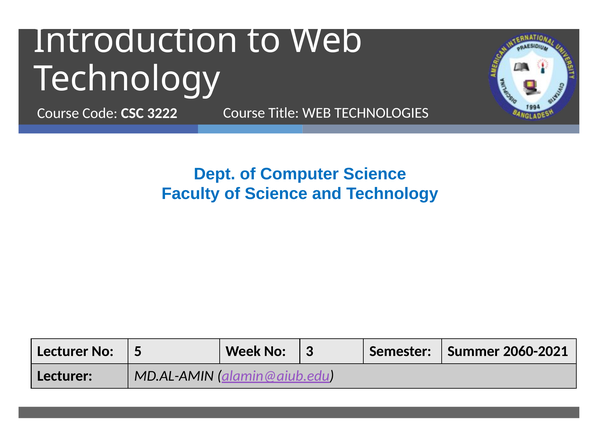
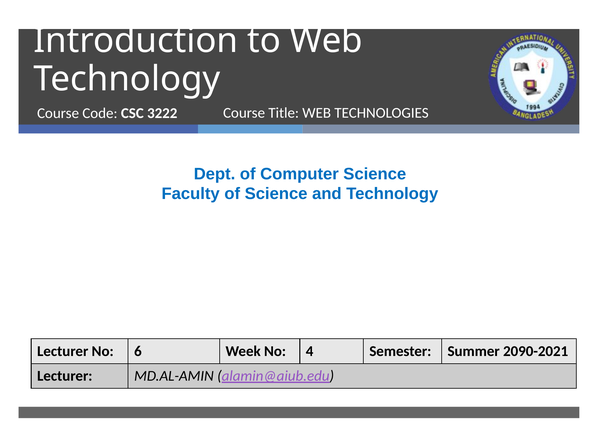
5: 5 -> 6 (138, 351)
3: 3 -> 4 (310, 351)
2060-2021: 2060-2021 -> 2090-2021 (536, 351)
